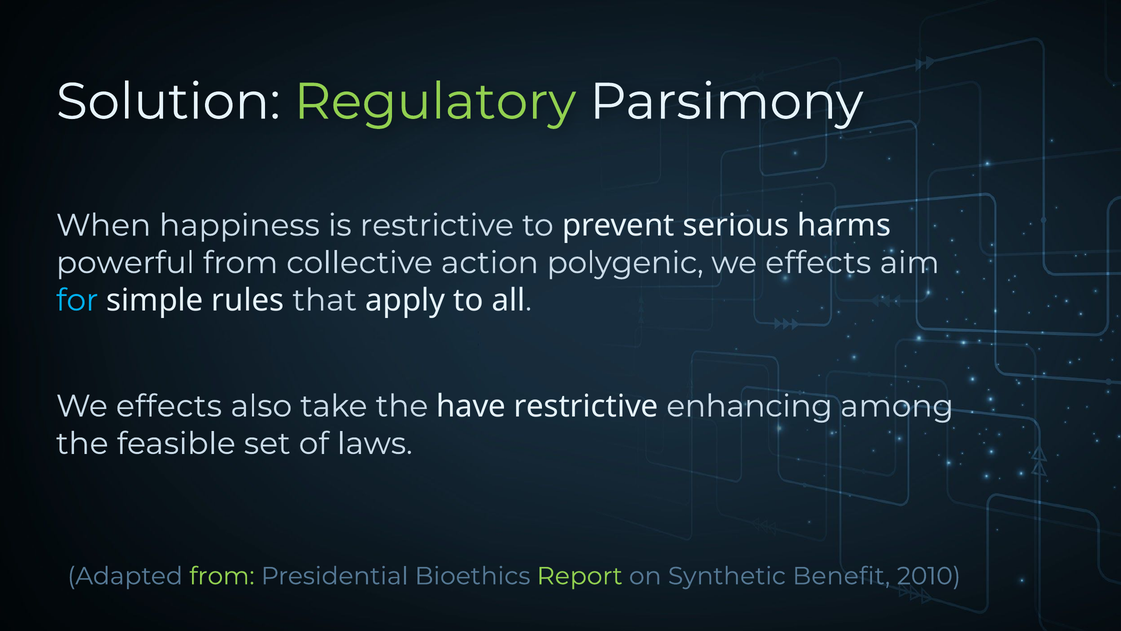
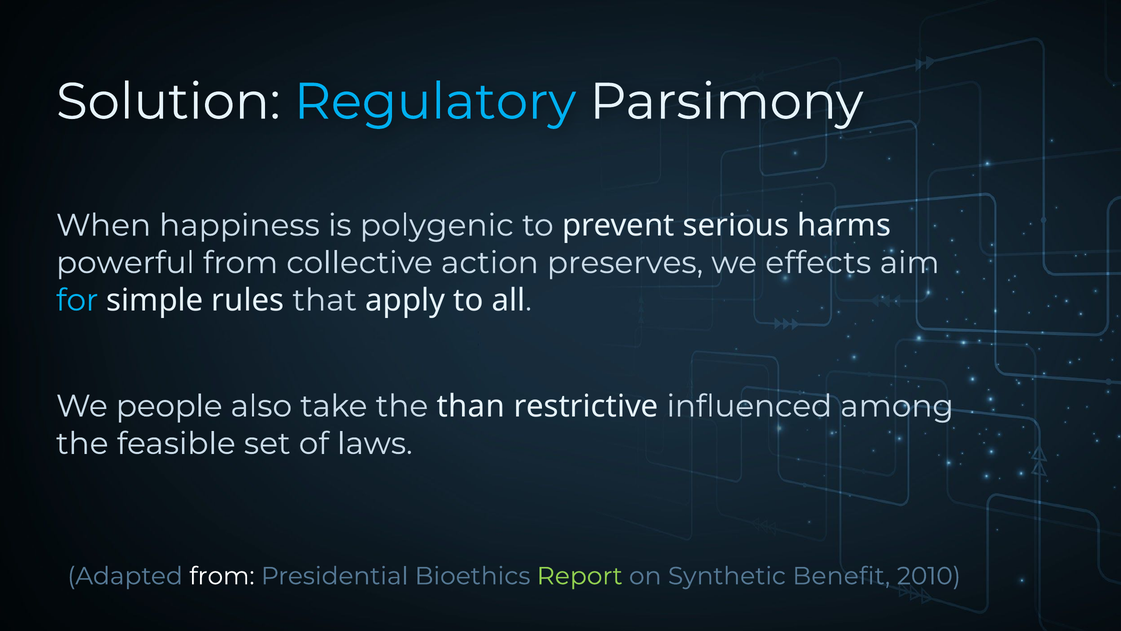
Regulatory colour: light green -> light blue (435, 102)
is restrictive: restrictive -> polygenic (437, 225)
polygenic: polygenic -> preserves (625, 263)
effects: effects -> people (169, 406)
have: have -> than (471, 406)
enhancing: enhancing -> influenced (749, 406)
from colour: light green -> white (222, 576)
